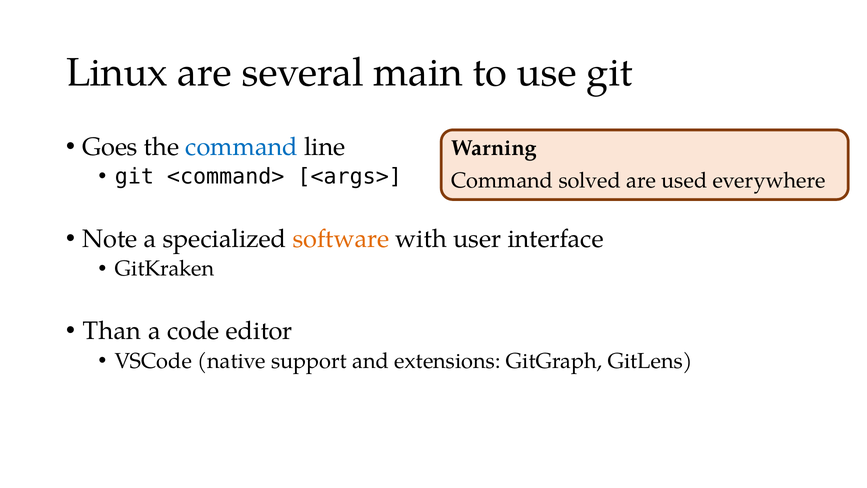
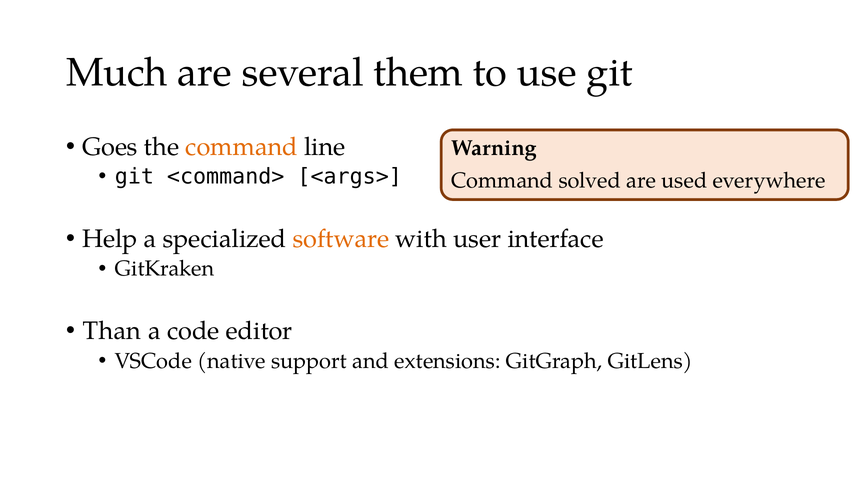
Linux: Linux -> Much (117, 73)
main: main -> them (418, 73)
command colour: blue -> orange (242, 147)
Note: Note -> Help (110, 239)
